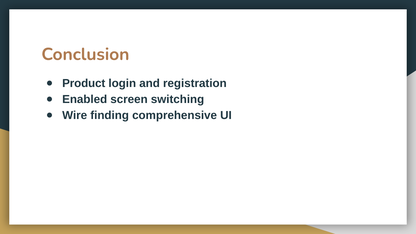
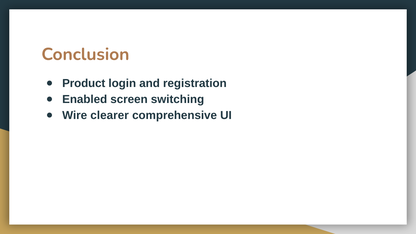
finding: finding -> clearer (110, 115)
